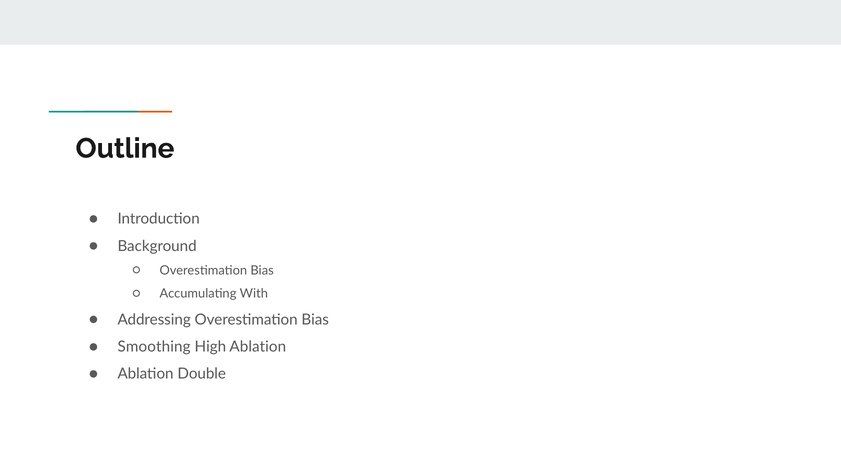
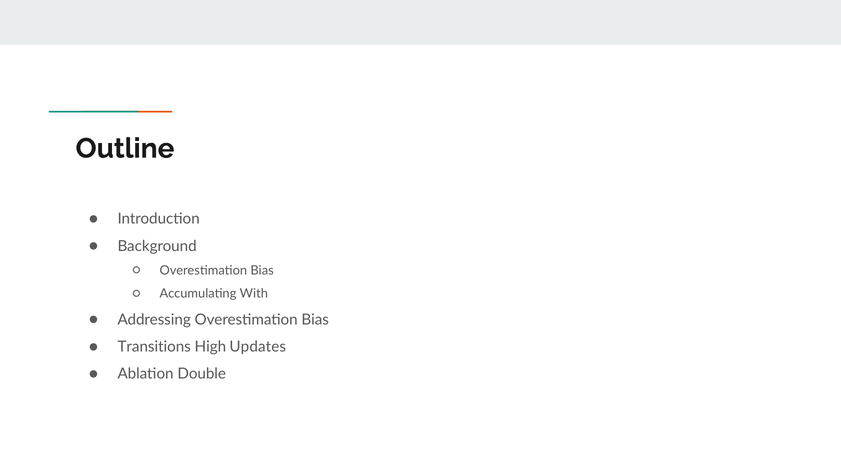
Smoothing: Smoothing -> Transitions (154, 347)
High Ablation: Ablation -> Updates (258, 347)
